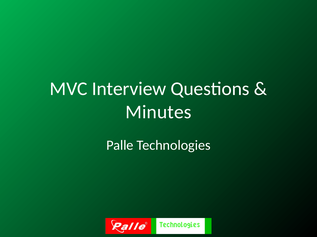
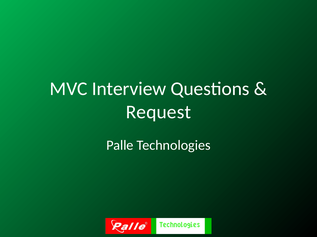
Minutes: Minutes -> Request (158, 112)
